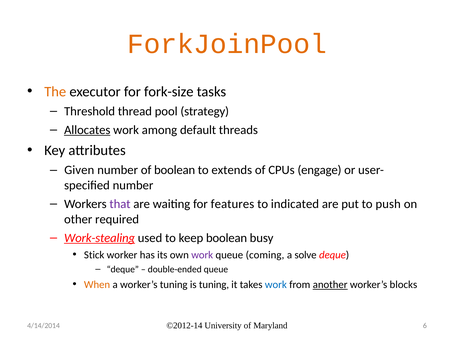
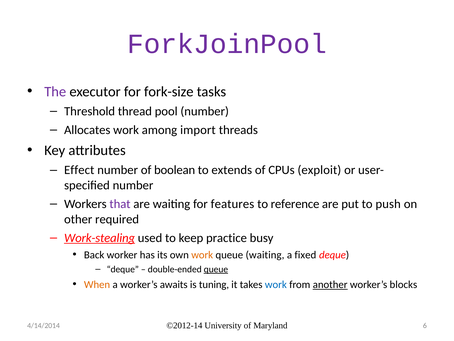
ForkJoinPool colour: orange -> purple (227, 44)
The colour: orange -> purple (55, 91)
pool strategy: strategy -> number (205, 111)
Allocates underline: present -> none (87, 130)
default: default -> import (198, 130)
Given: Given -> Effect (79, 170)
engage: engage -> exploit (319, 170)
indicated: indicated -> reference (295, 204)
keep boolean: boolean -> practice (227, 238)
Stick: Stick -> Back (94, 254)
work colour: purple -> orange (202, 254)
queue coming: coming -> waiting (265, 254)
solve: solve -> fixed (305, 254)
queue underline: none -> present (216, 269)
worker’s tuning: tuning -> awaits (174, 284)
